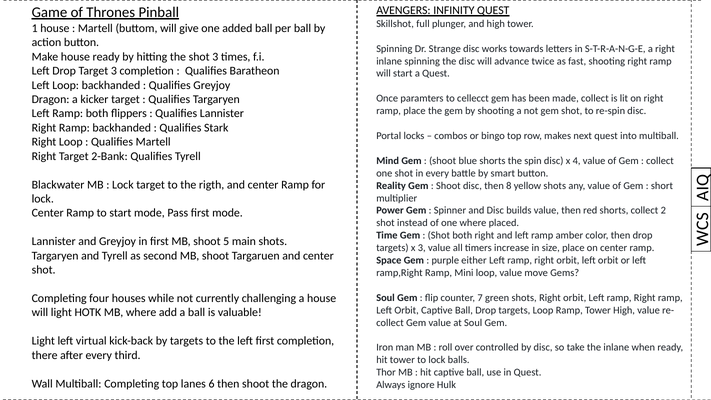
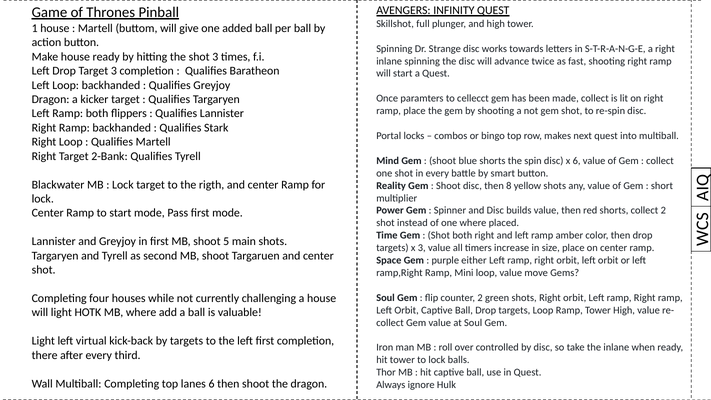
x 4: 4 -> 6 (577, 161)
counter 7: 7 -> 2 (480, 298)
